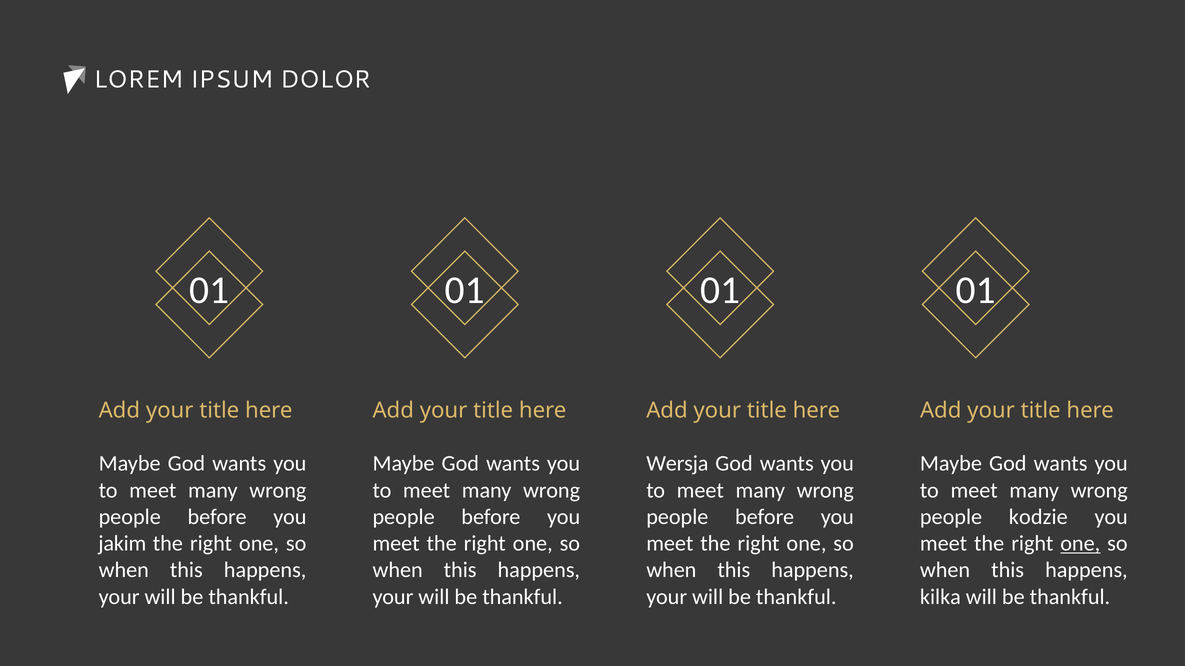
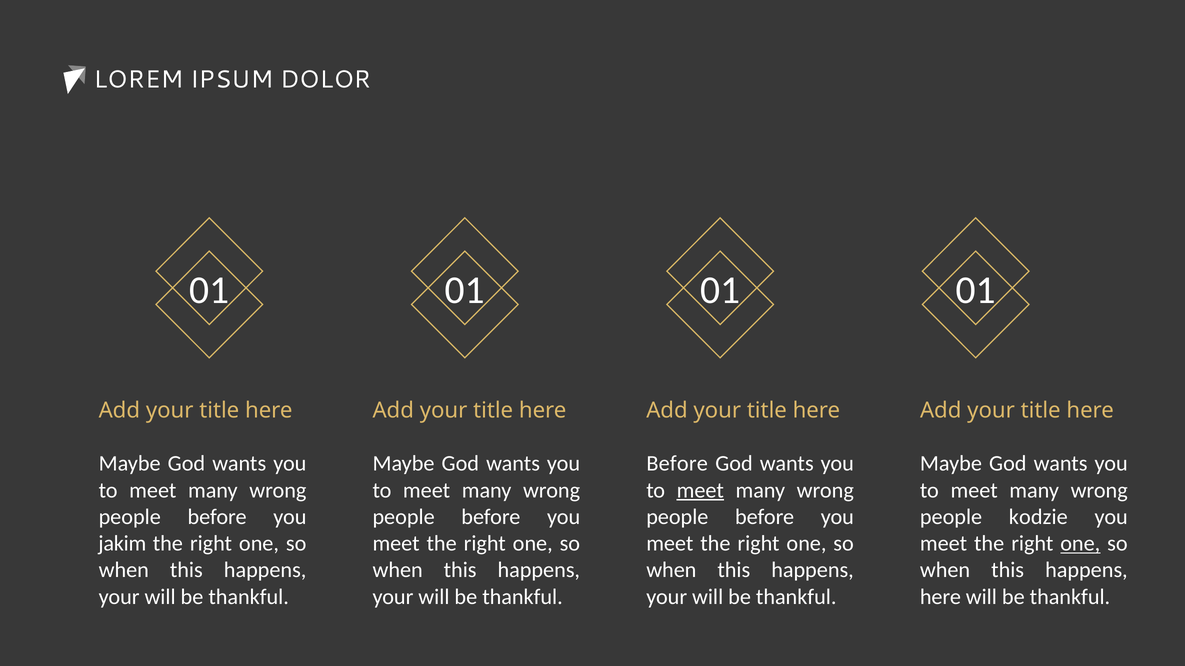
Wersja: Wersja -> Before (677, 464)
meet underline: none -> present (700, 491)
kilka: kilka -> here (940, 597)
